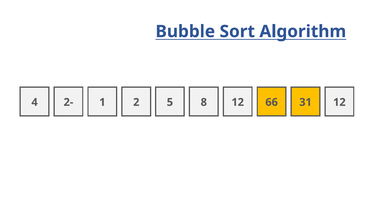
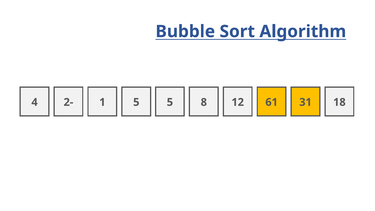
1 2: 2 -> 5 (136, 102)
66: 66 -> 61 (272, 102)
31 12: 12 -> 18 (339, 102)
